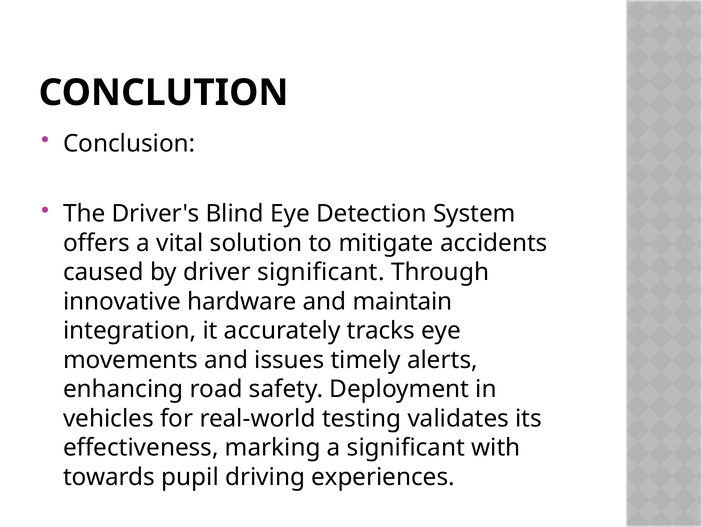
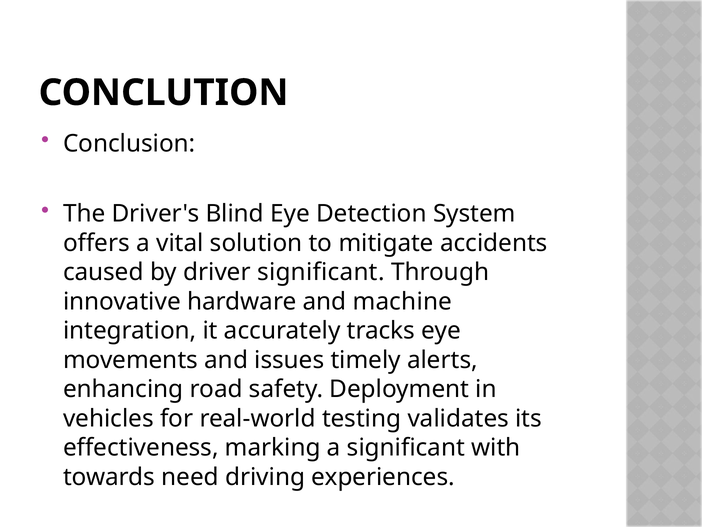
maintain: maintain -> machine (402, 301)
pupil: pupil -> need (190, 477)
